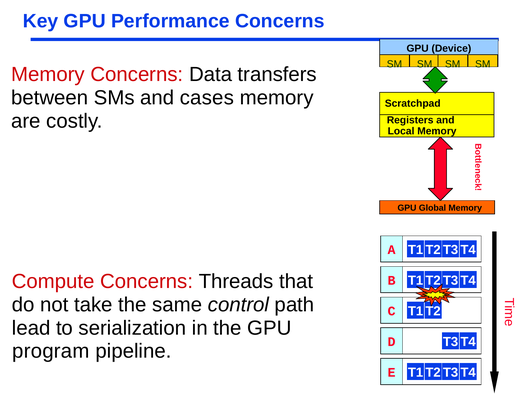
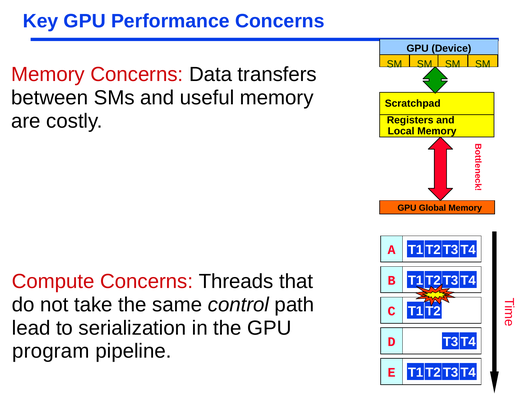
cases: cases -> useful (207, 98)
